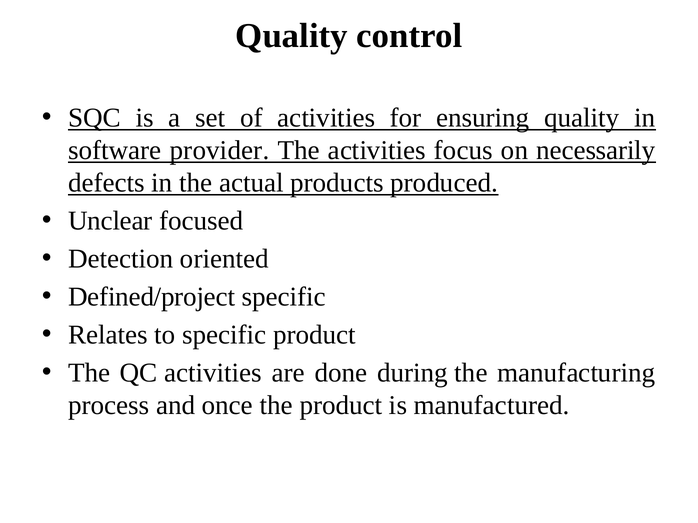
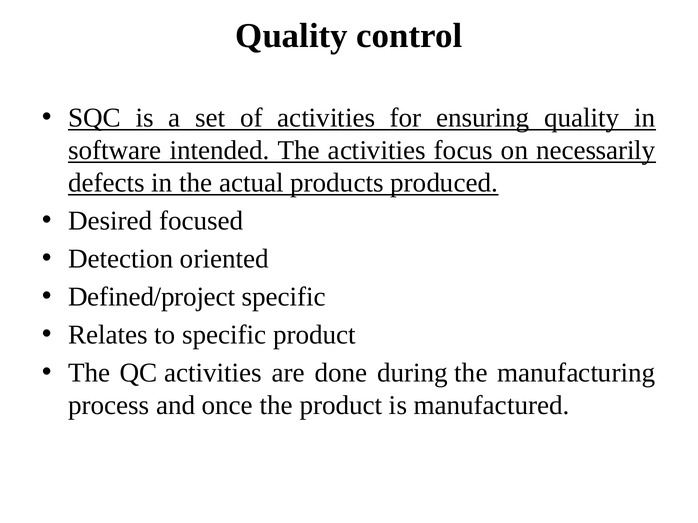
provider: provider -> intended (220, 150)
Unclear: Unclear -> Desired (110, 221)
